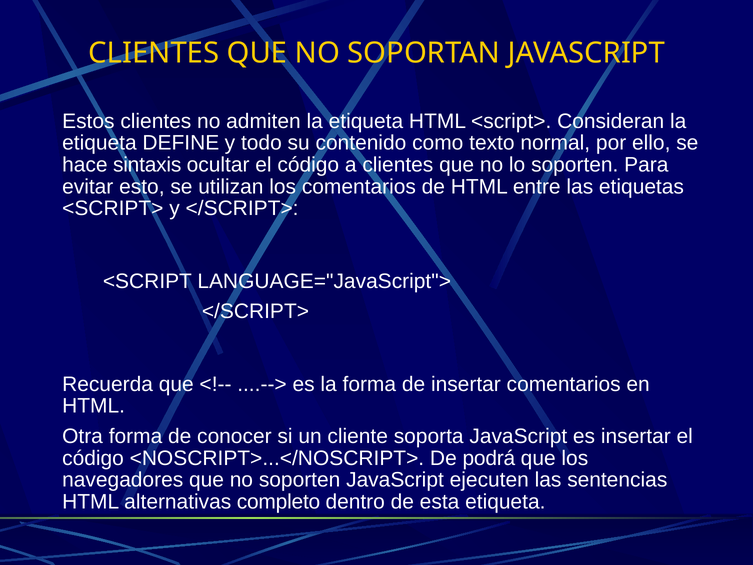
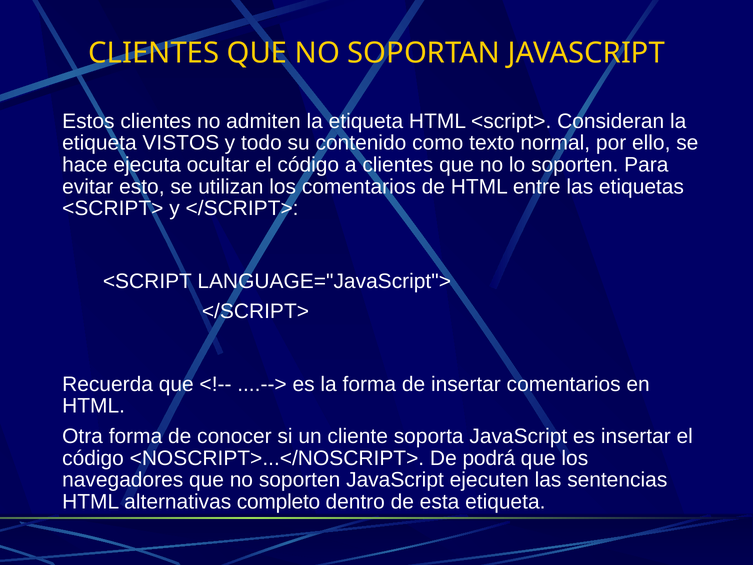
DEFINE: DEFINE -> VISTOS (181, 143)
sintaxis: sintaxis -> ejecuta (147, 165)
